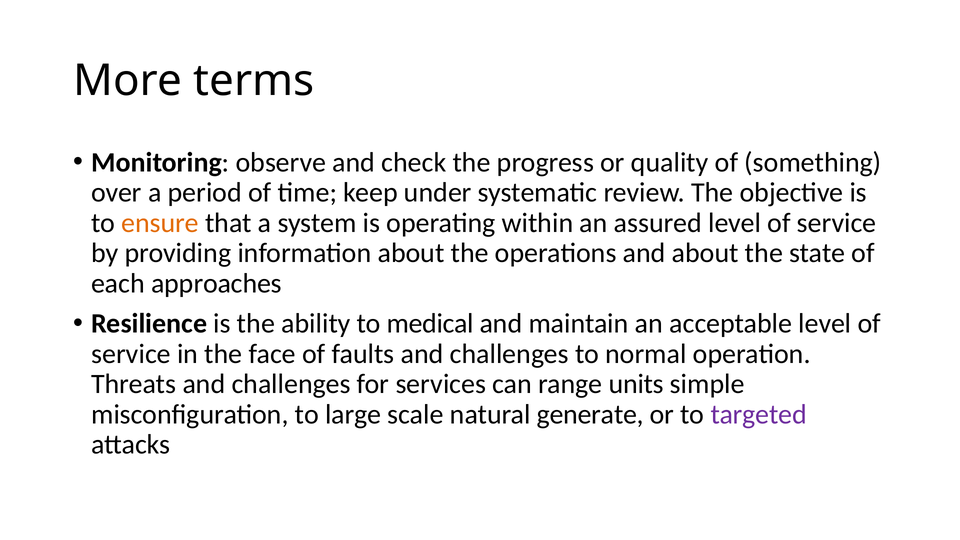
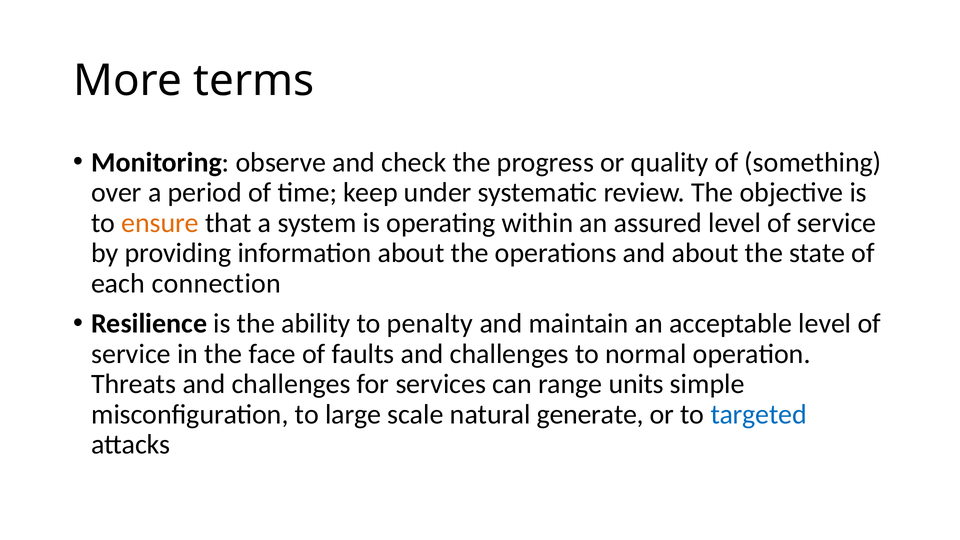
approaches: approaches -> connection (216, 283)
medical: medical -> penalty (430, 324)
targeted colour: purple -> blue (759, 414)
